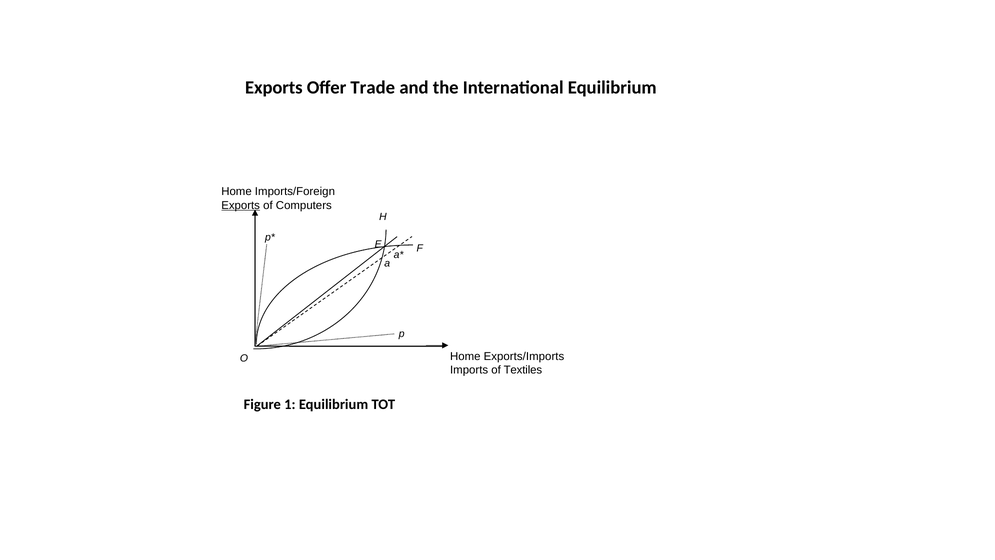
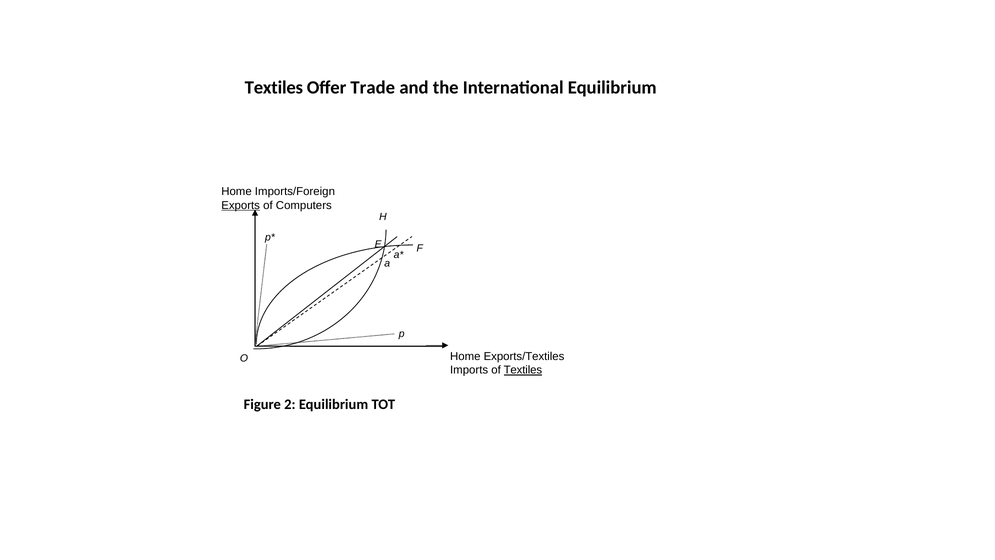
Exports: Exports -> Textiles (274, 87)
Exports/Imports: Exports/Imports -> Exports/Textiles (524, 356)
Textiles underline: none -> present (523, 370)
1: 1 -> 2 (290, 404)
